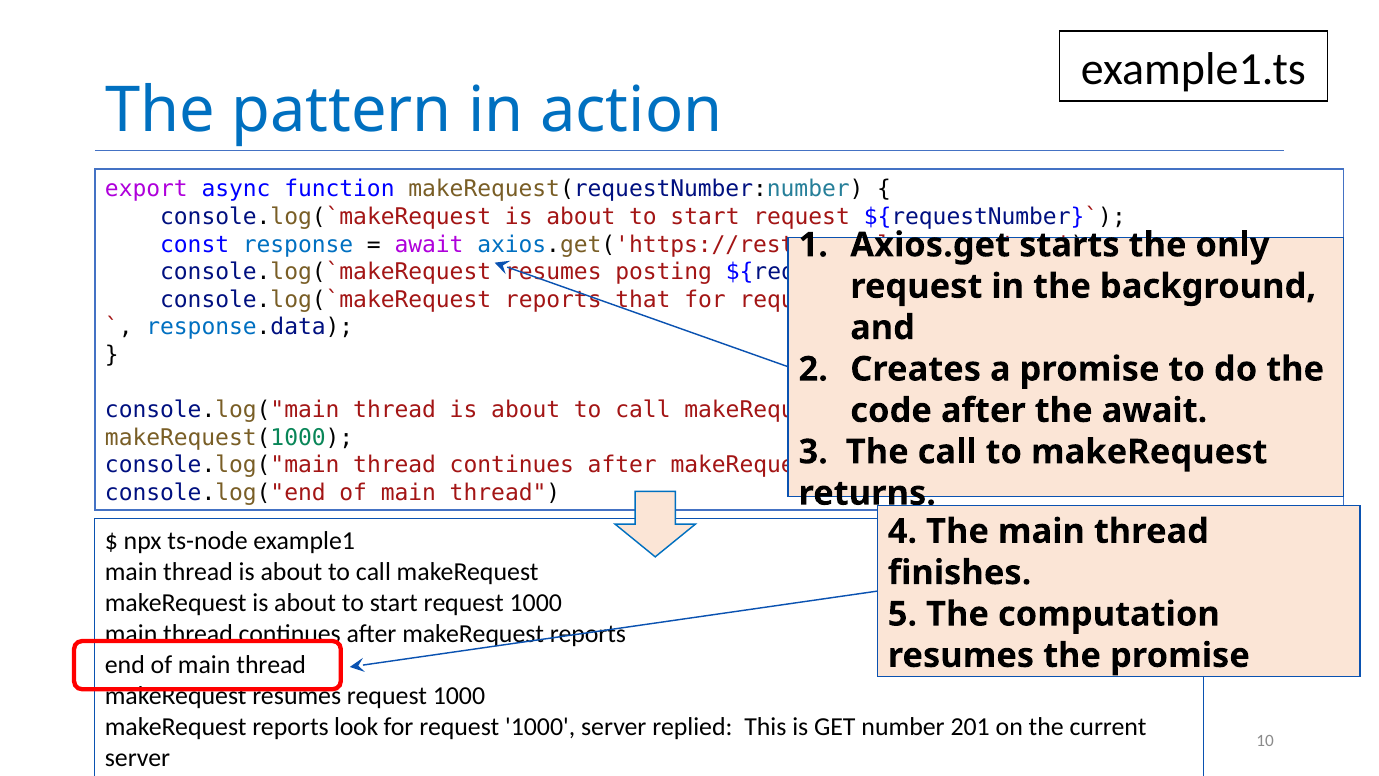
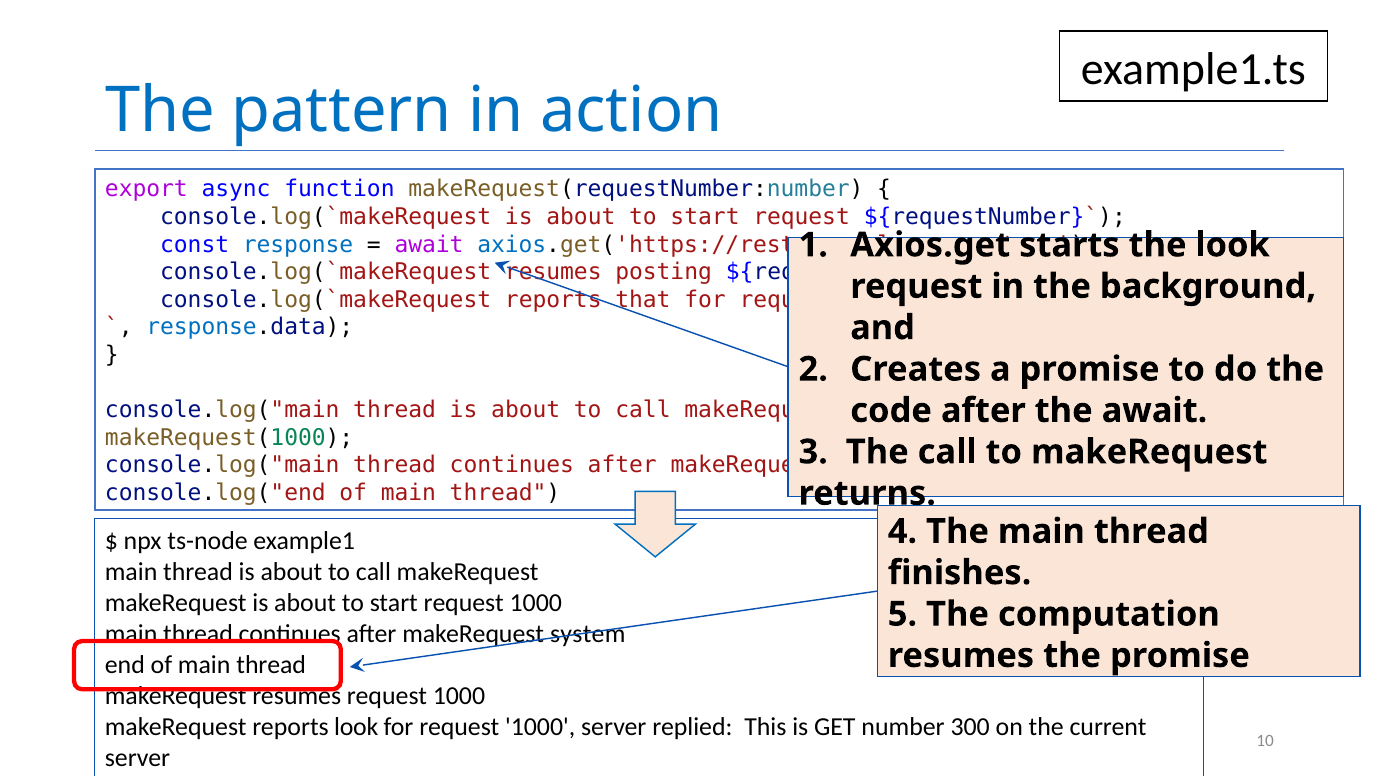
the only: only -> look (1233, 245)
after makeRequest reports: reports -> system (588, 634)
201: 201 -> 300 (970, 727)
